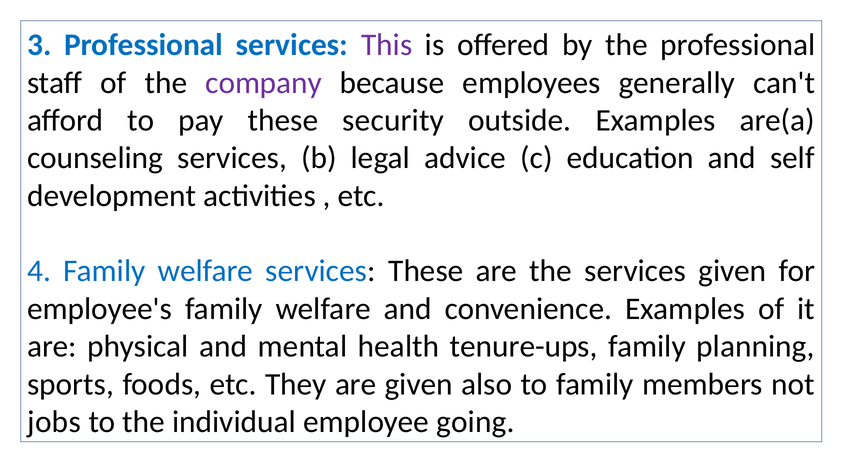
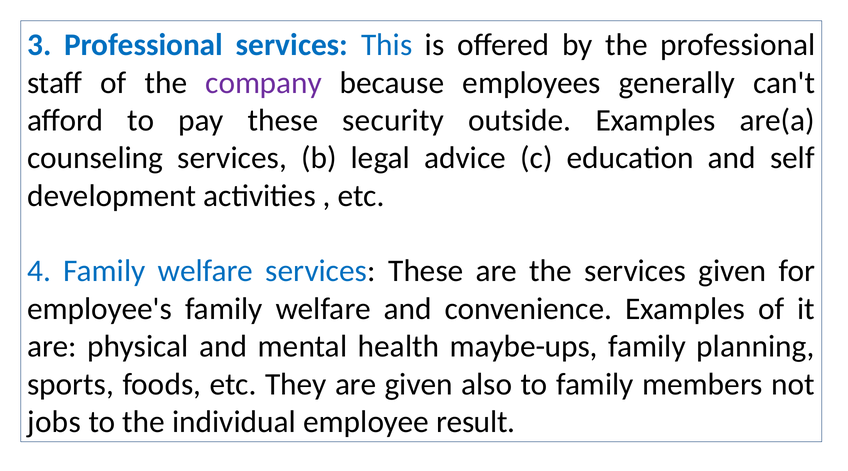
This colour: purple -> blue (387, 45)
tenure-ups: tenure-ups -> maybe-ups (524, 347)
going: going -> result (476, 422)
